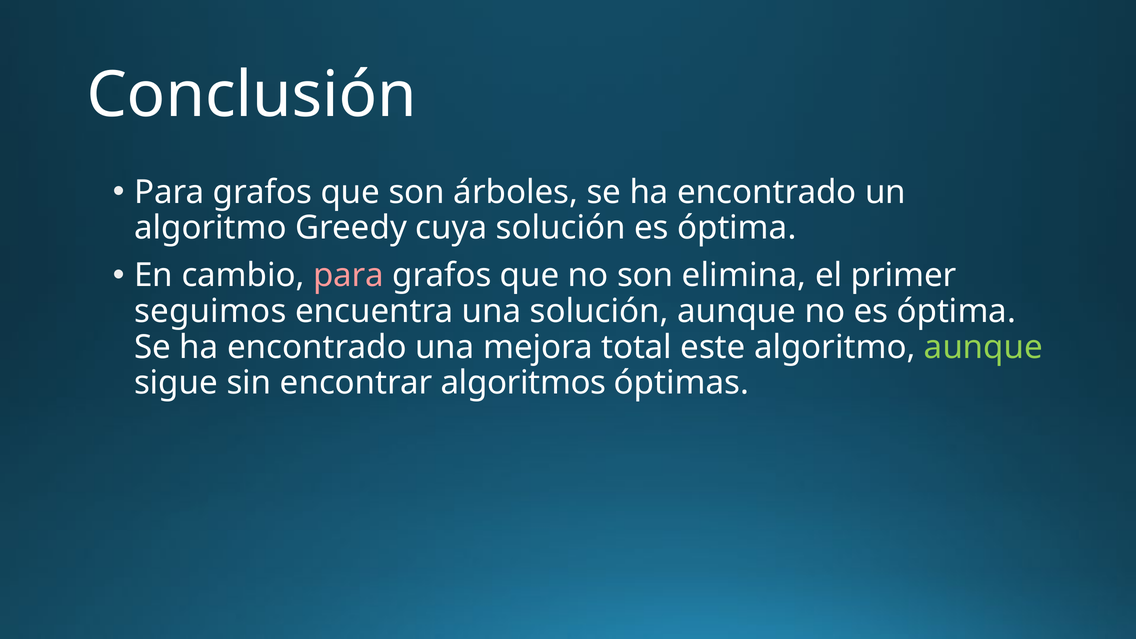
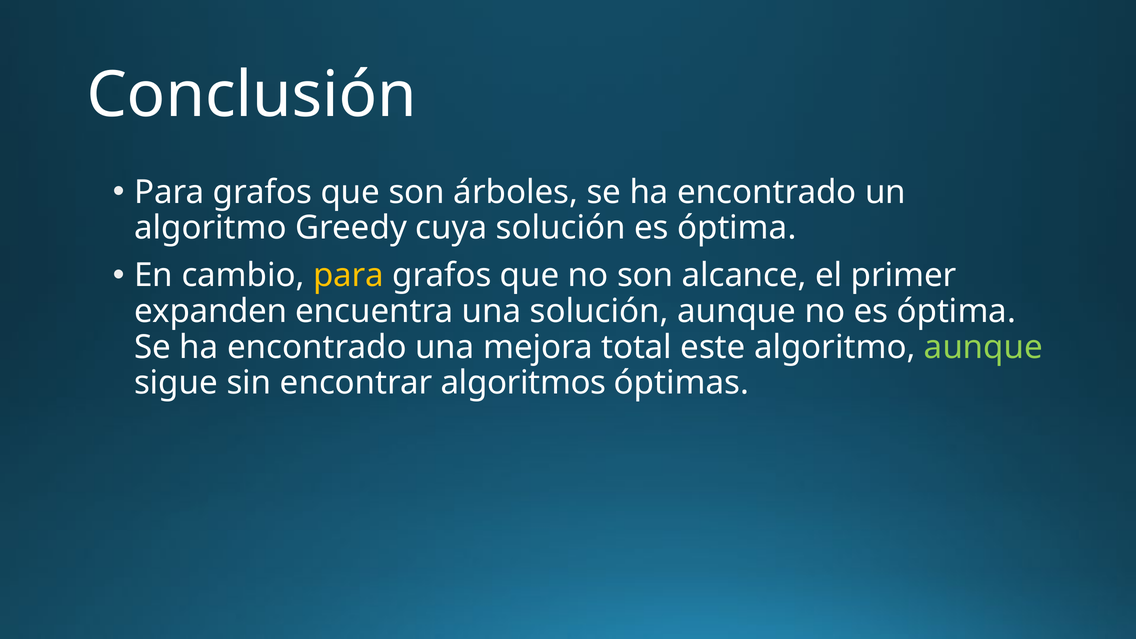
para colour: pink -> yellow (349, 275)
elimina: elimina -> alcance (744, 275)
seguimos: seguimos -> expanden (211, 311)
